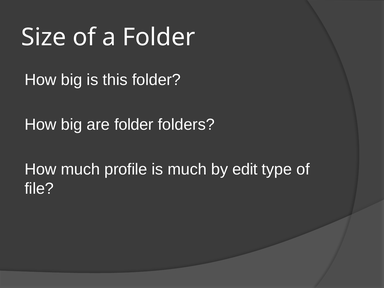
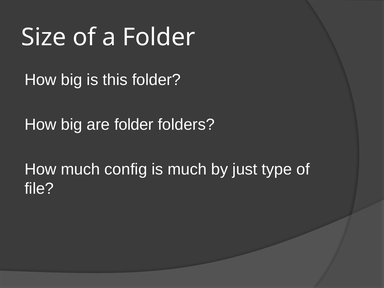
profile: profile -> config (126, 169)
edit: edit -> just (245, 169)
